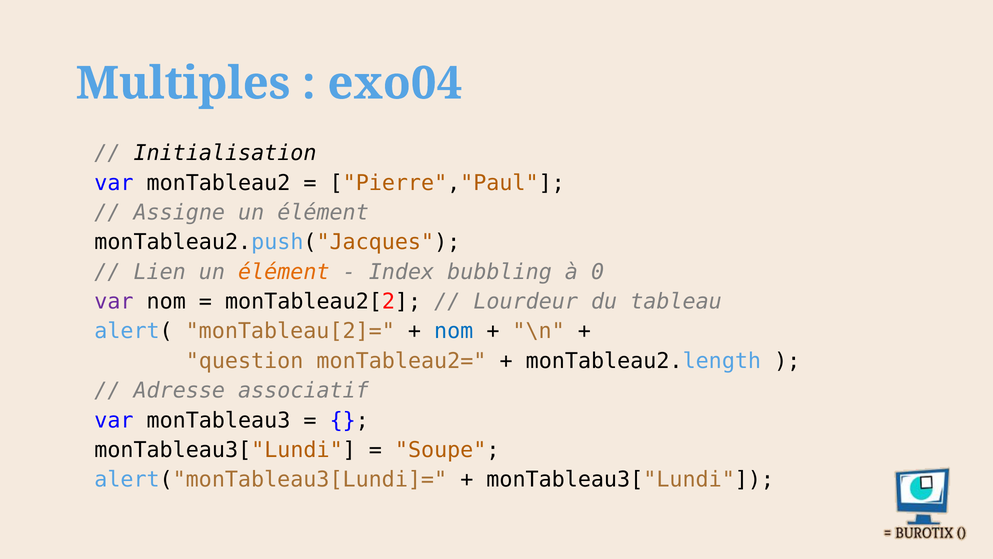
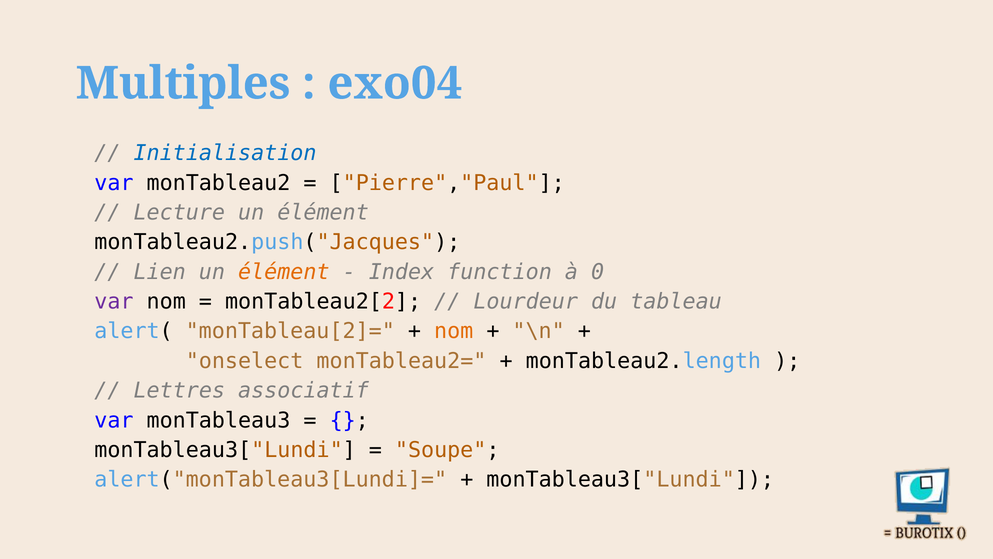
Initialisation colour: black -> blue (225, 153)
Assigne: Assigne -> Lecture (179, 212)
bubbling: bubbling -> function (500, 272)
nom colour: blue -> orange (454, 331)
question: question -> onselect (245, 361)
Adresse: Adresse -> Lettres (179, 390)
